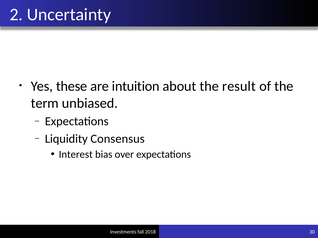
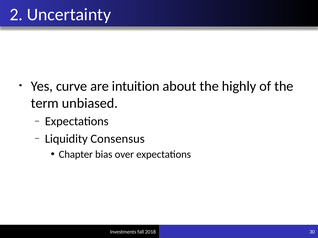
these: these -> curve (72, 86)
result: result -> highly (239, 86)
Interest: Interest -> Chapter (76, 155)
